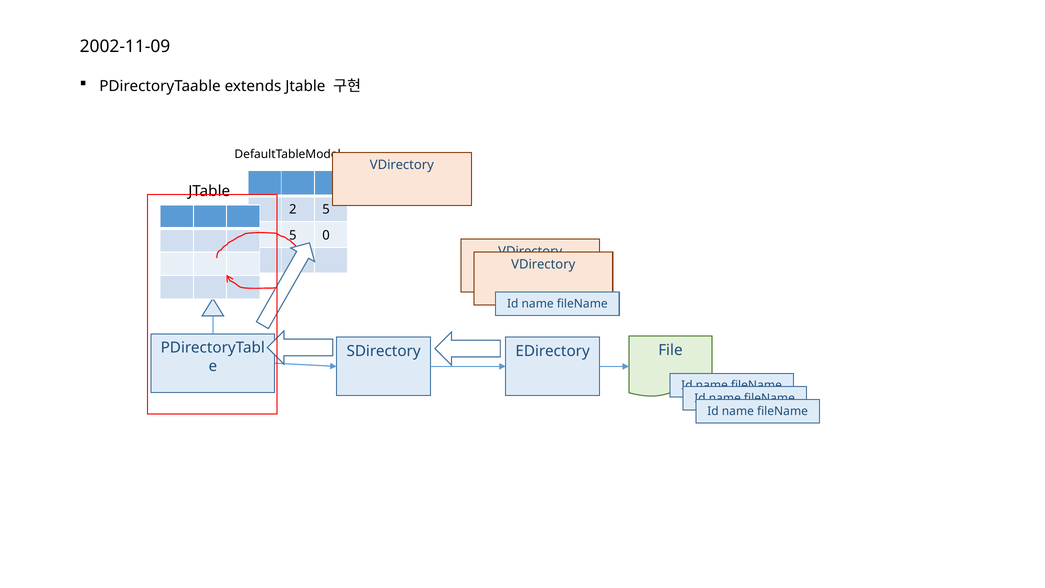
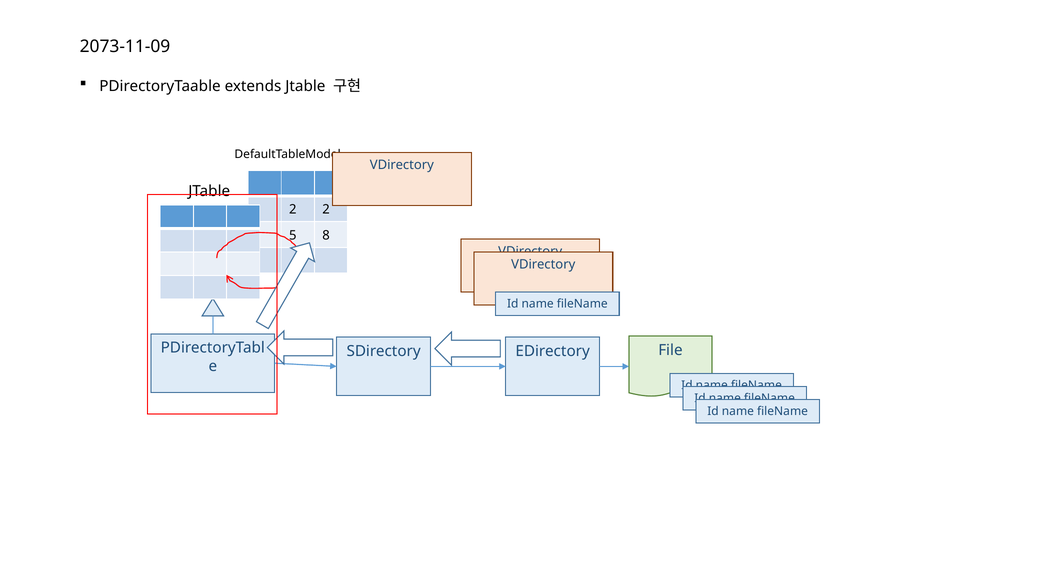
2002-11-09: 2002-11-09 -> 2073-11-09 (125, 47)
2 5: 5 -> 2 (326, 210)
0: 0 -> 8 (326, 235)
